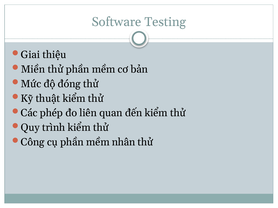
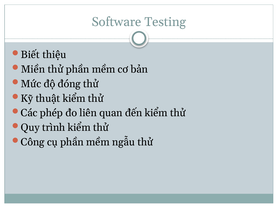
Giai: Giai -> Biết (30, 55)
nhân: nhân -> ngẫu (123, 142)
